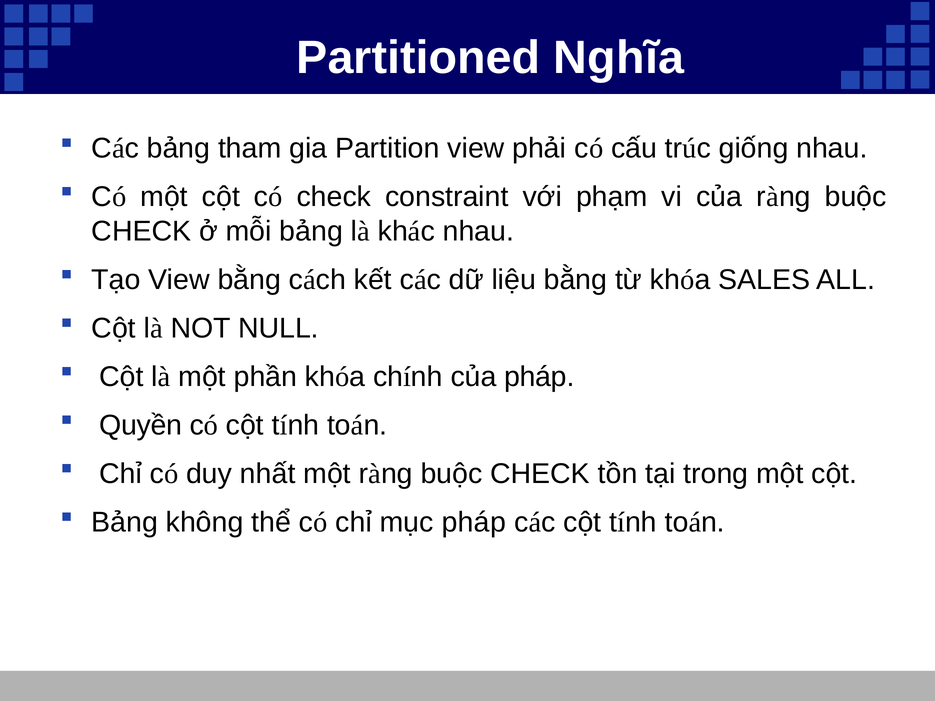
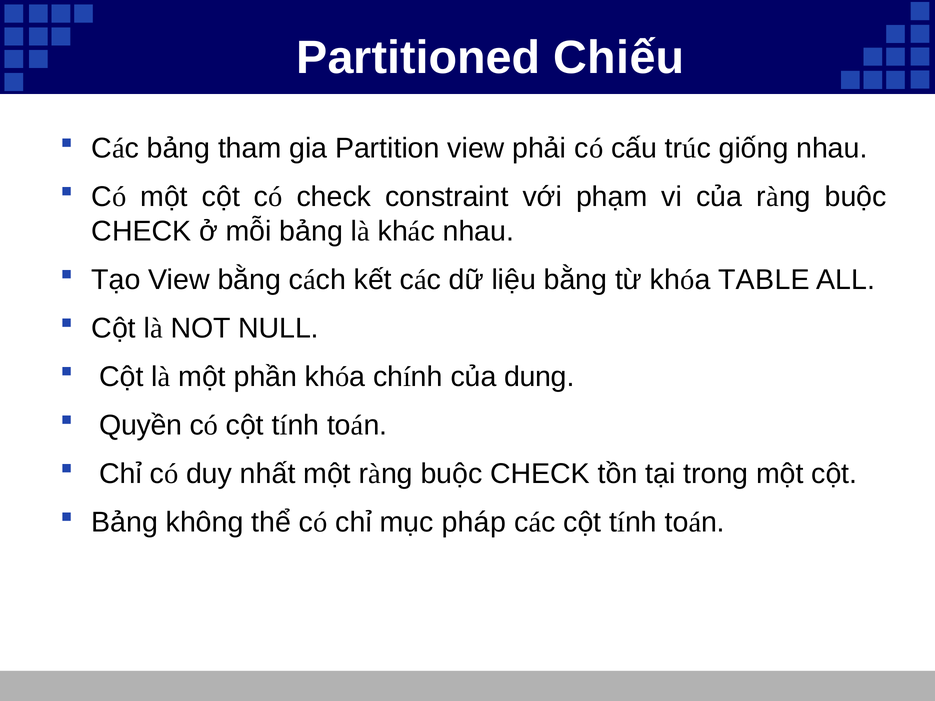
Nghĩa: Nghĩa -> Chiếu (619, 58)
SALES: SALES -> TABLE (764, 280)
của pháp: pháp -> dung (539, 377)
